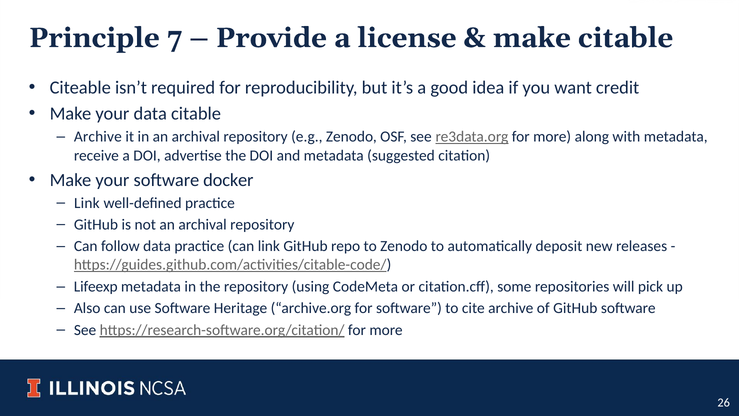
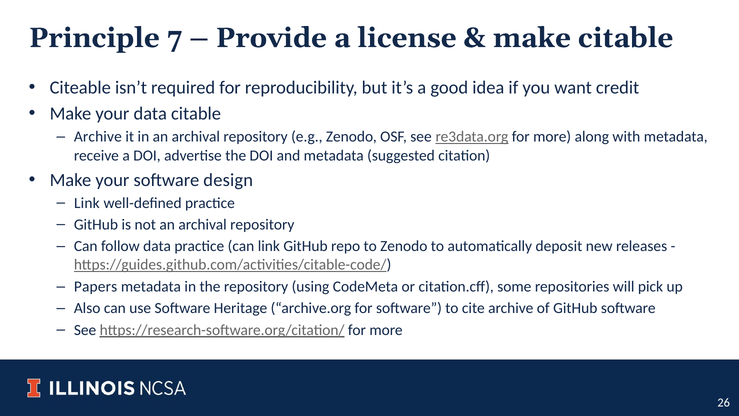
docker: docker -> design (228, 180)
Lifeexp: Lifeexp -> Papers (96, 287)
